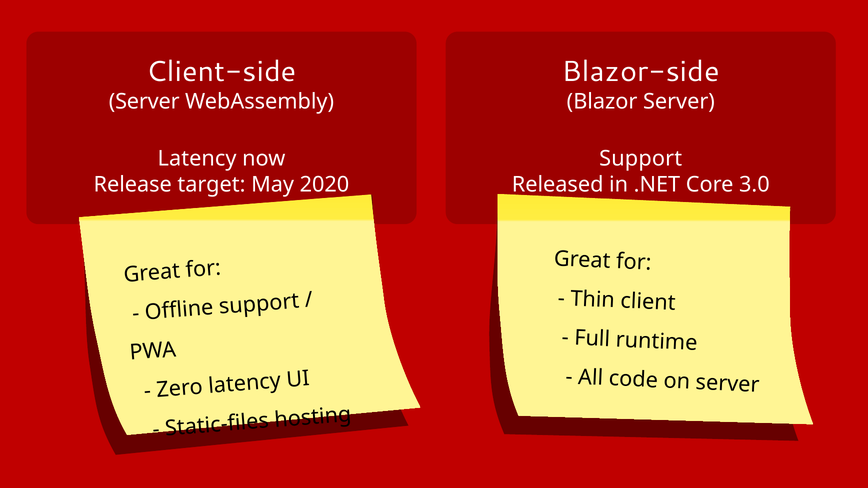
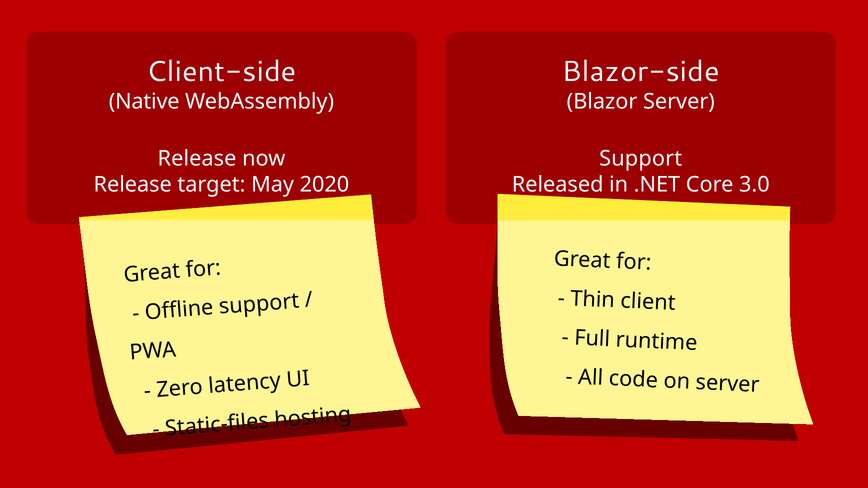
Server: Server -> Native (144, 102)
Latency: Latency -> Release (197, 159)
